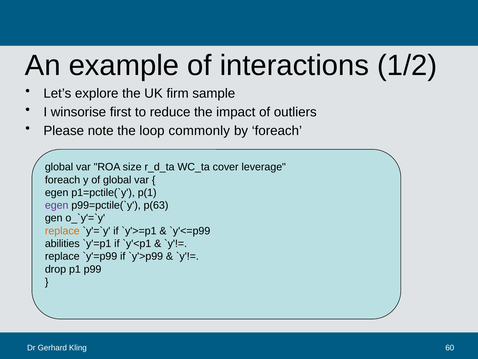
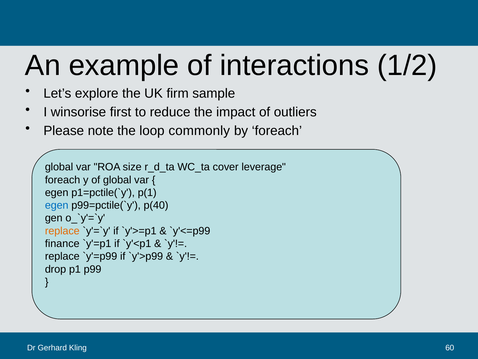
egen colour: purple -> blue (57, 205)
p(63: p(63 -> p(40 (156, 205)
abilities: abilities -> finance (62, 243)
